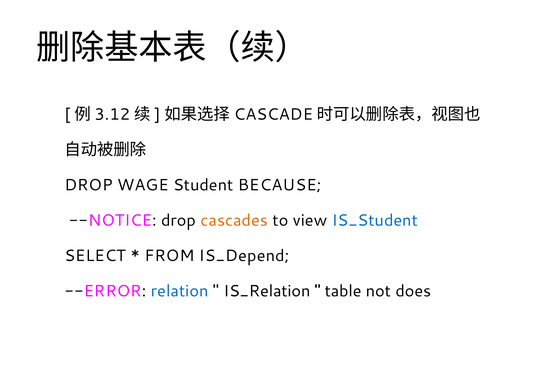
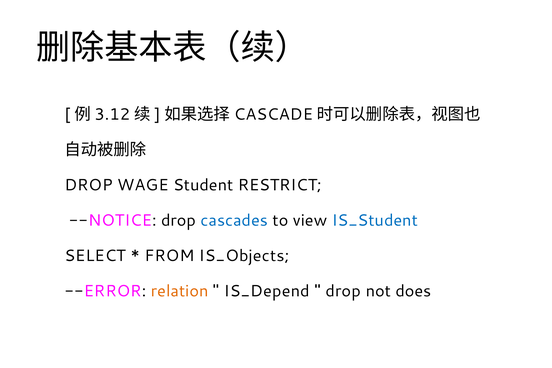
BECAUSE: BECAUSE -> RESTRICT (280, 185)
cascades colour: orange -> blue (234, 220)
IS_Depend: IS_Depend -> IS_Objects (244, 256)
relation colour: blue -> orange (180, 291)
IS_Relation: IS_Relation -> IS_Depend (267, 291)
table: table -> drop (343, 291)
